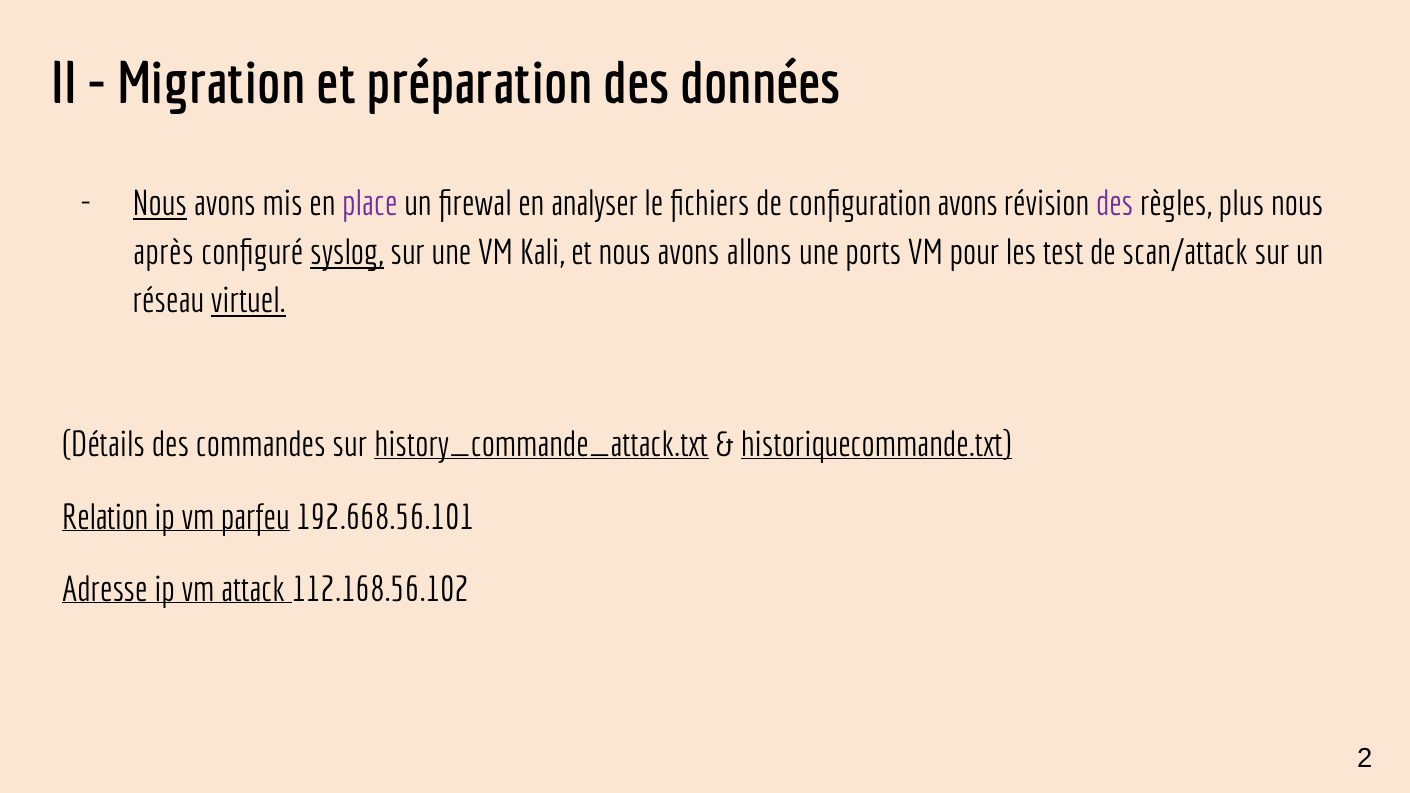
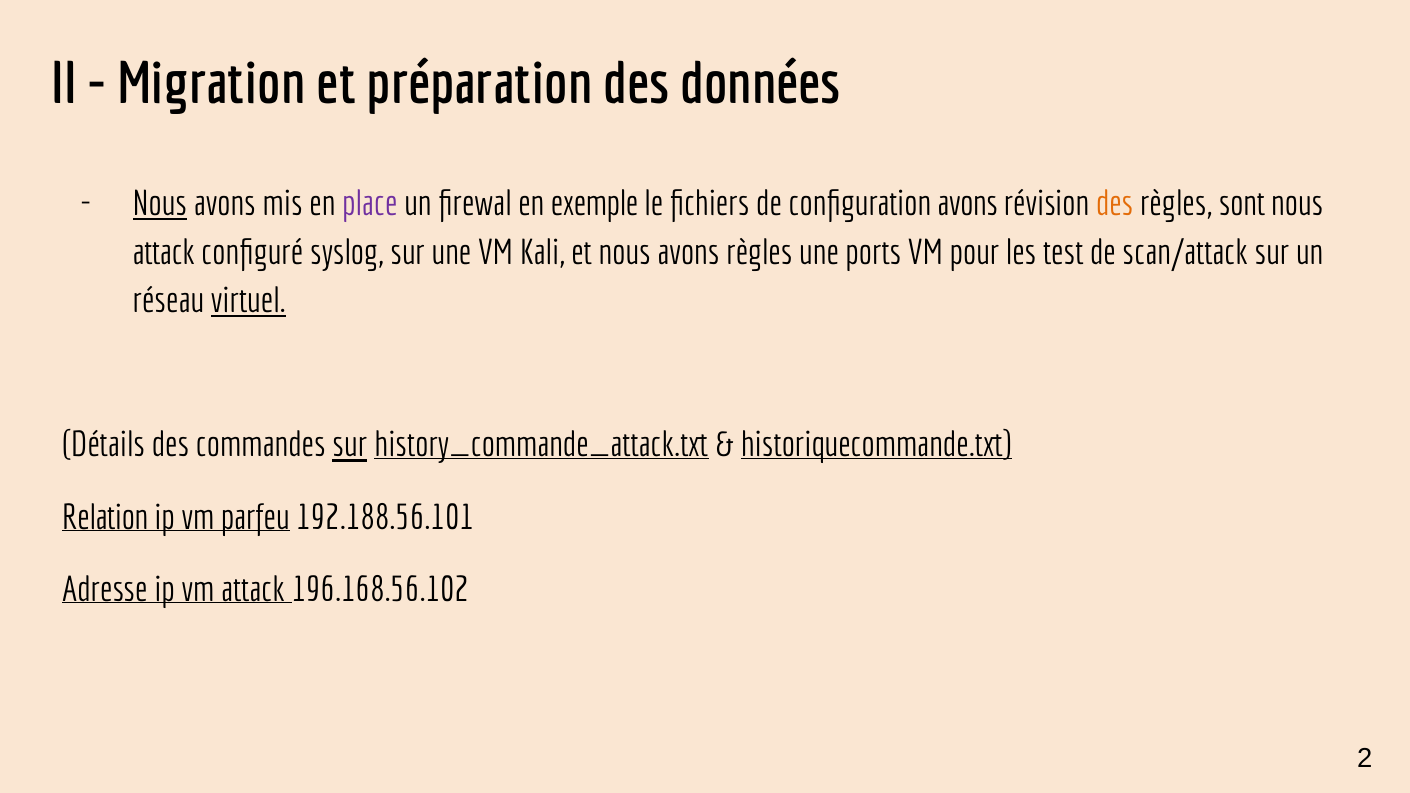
analyser: analyser -> exemple (595, 204)
des colour: purple -> orange (1115, 204)
plus: plus -> sont (1242, 204)
après: après -> attack (164, 253)
syslog underline: present -> none (347, 253)
avons allons: allons -> règles (759, 253)
sur underline: none -> present (350, 445)
192.668.56.101: 192.668.56.101 -> 192.188.56.101 (385, 518)
112.168.56.102: 112.168.56.102 -> 196.168.56.102 (380, 590)
